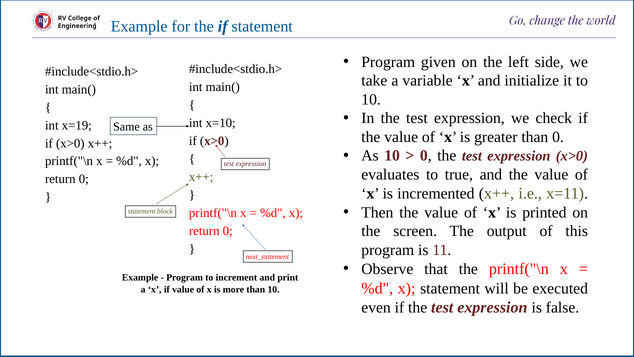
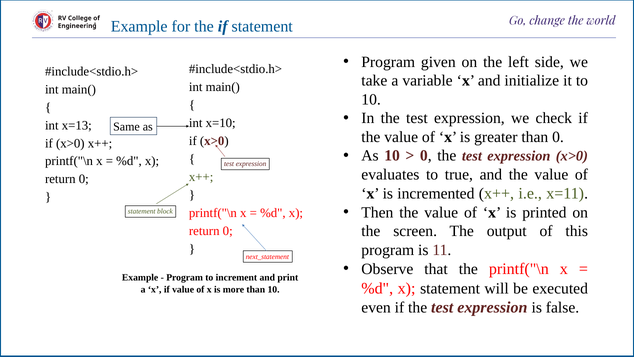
x=19: x=19 -> x=13 (77, 125)
